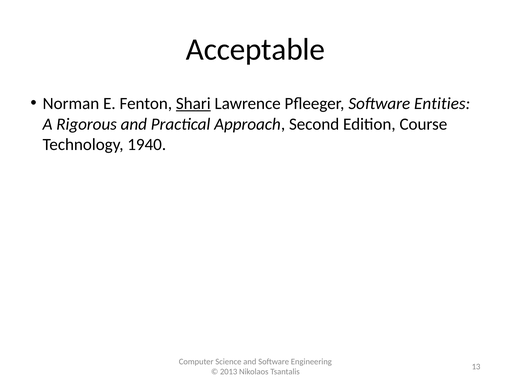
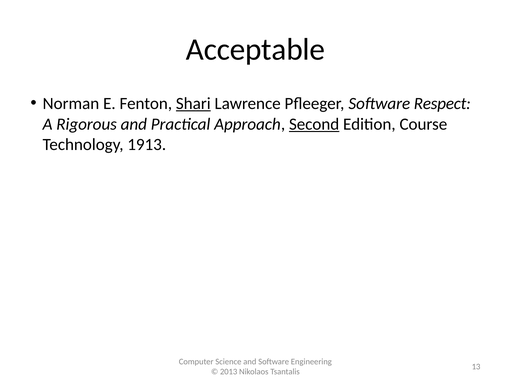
Entities: Entities -> Respect (442, 103)
Second underline: none -> present (314, 124)
1940: 1940 -> 1913 (147, 144)
